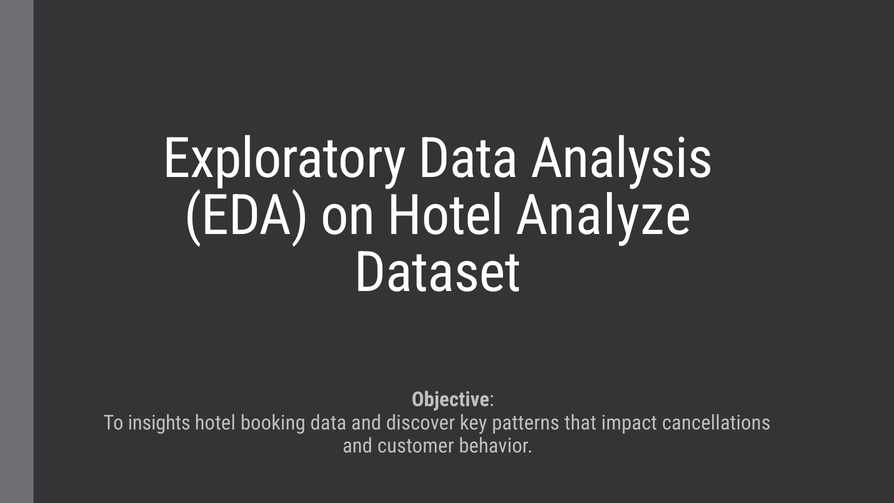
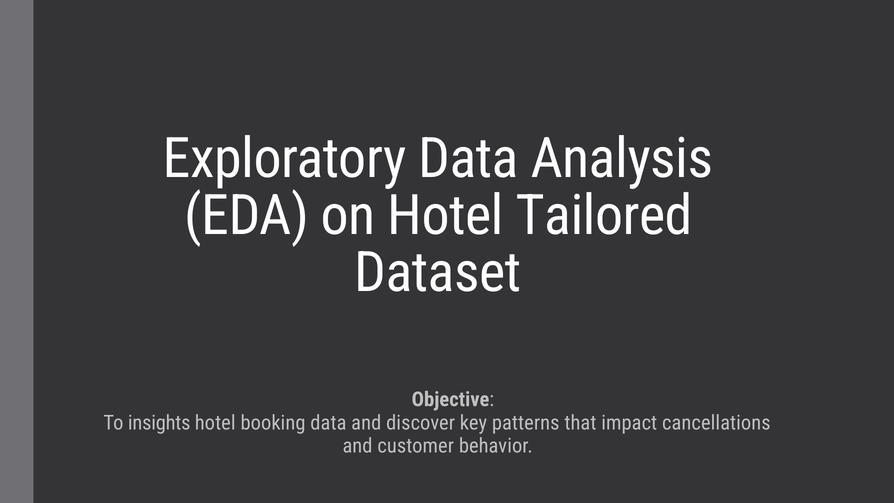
Analyze: Analyze -> Tailored (604, 216)
